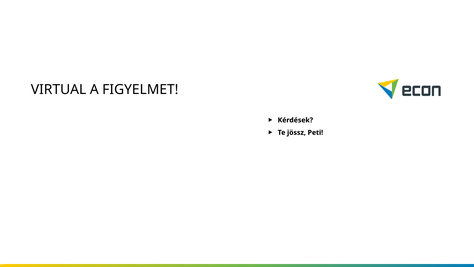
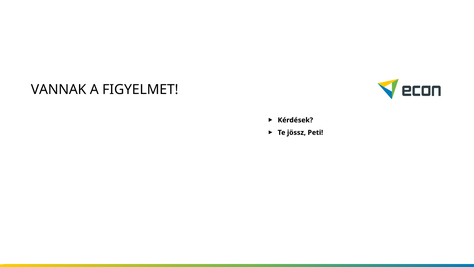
VIRTUAL: VIRTUAL -> VANNAK (59, 90)
